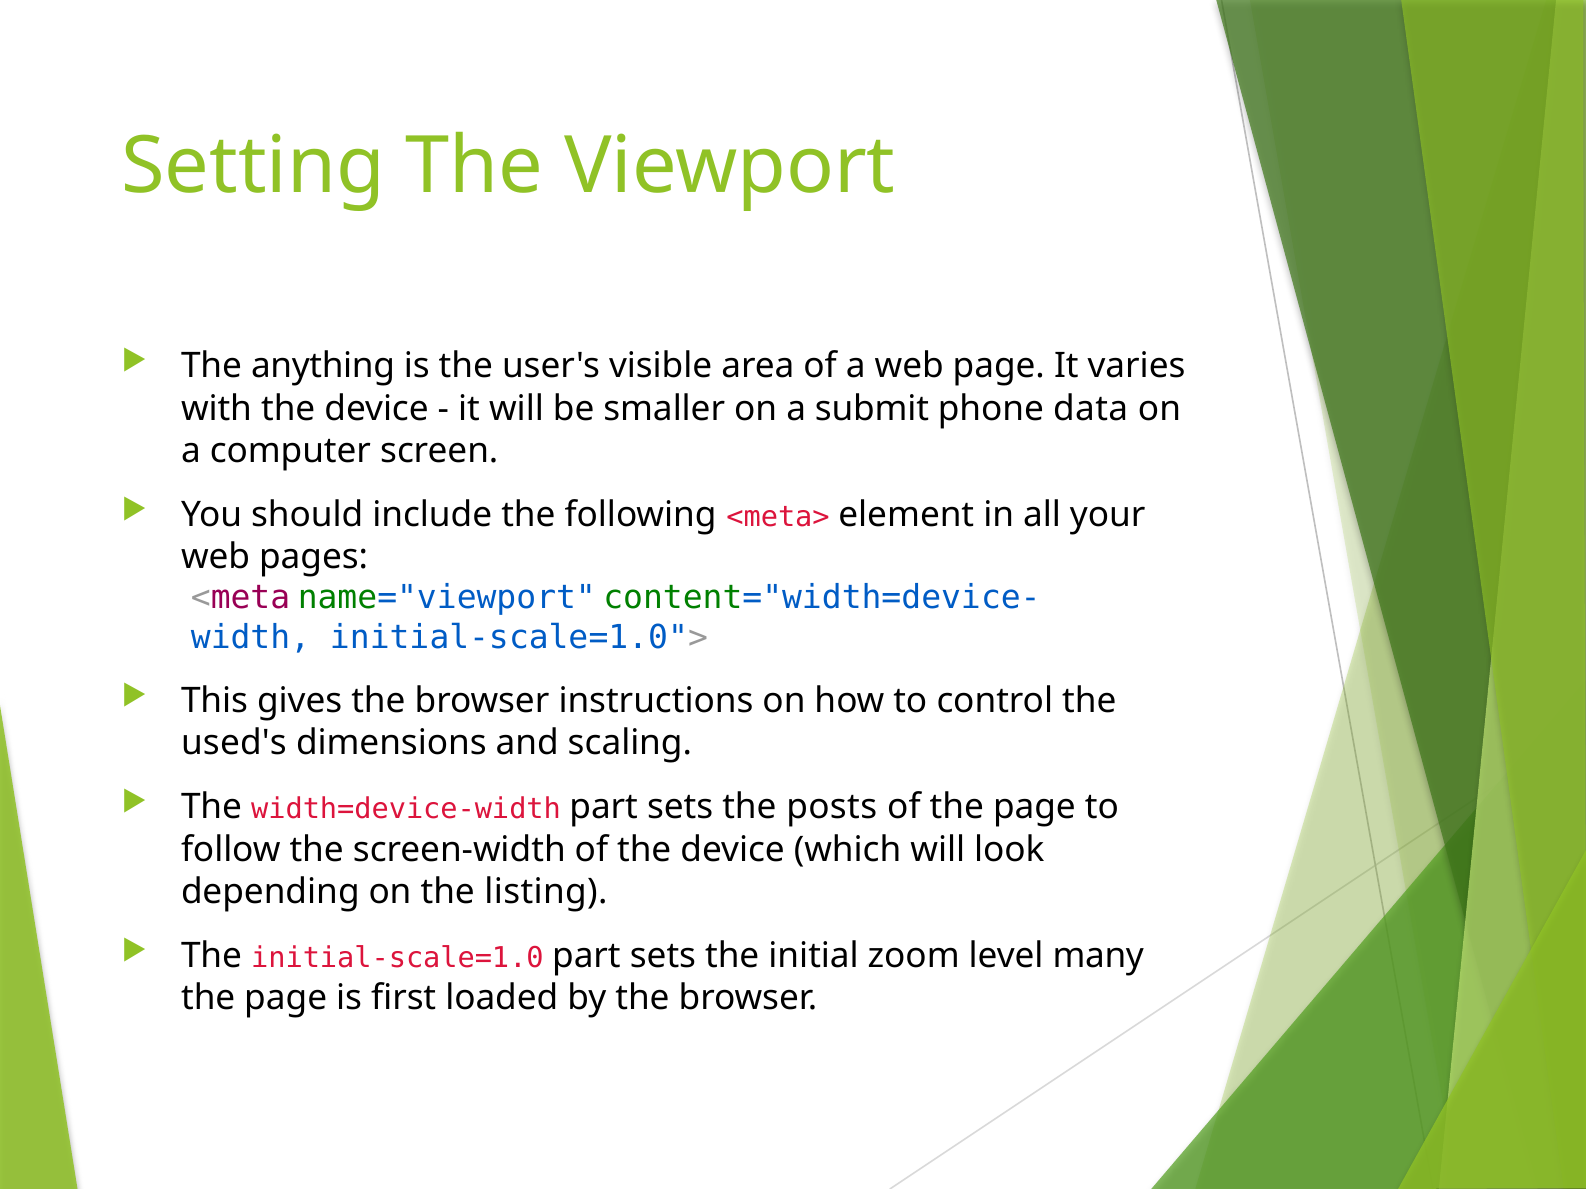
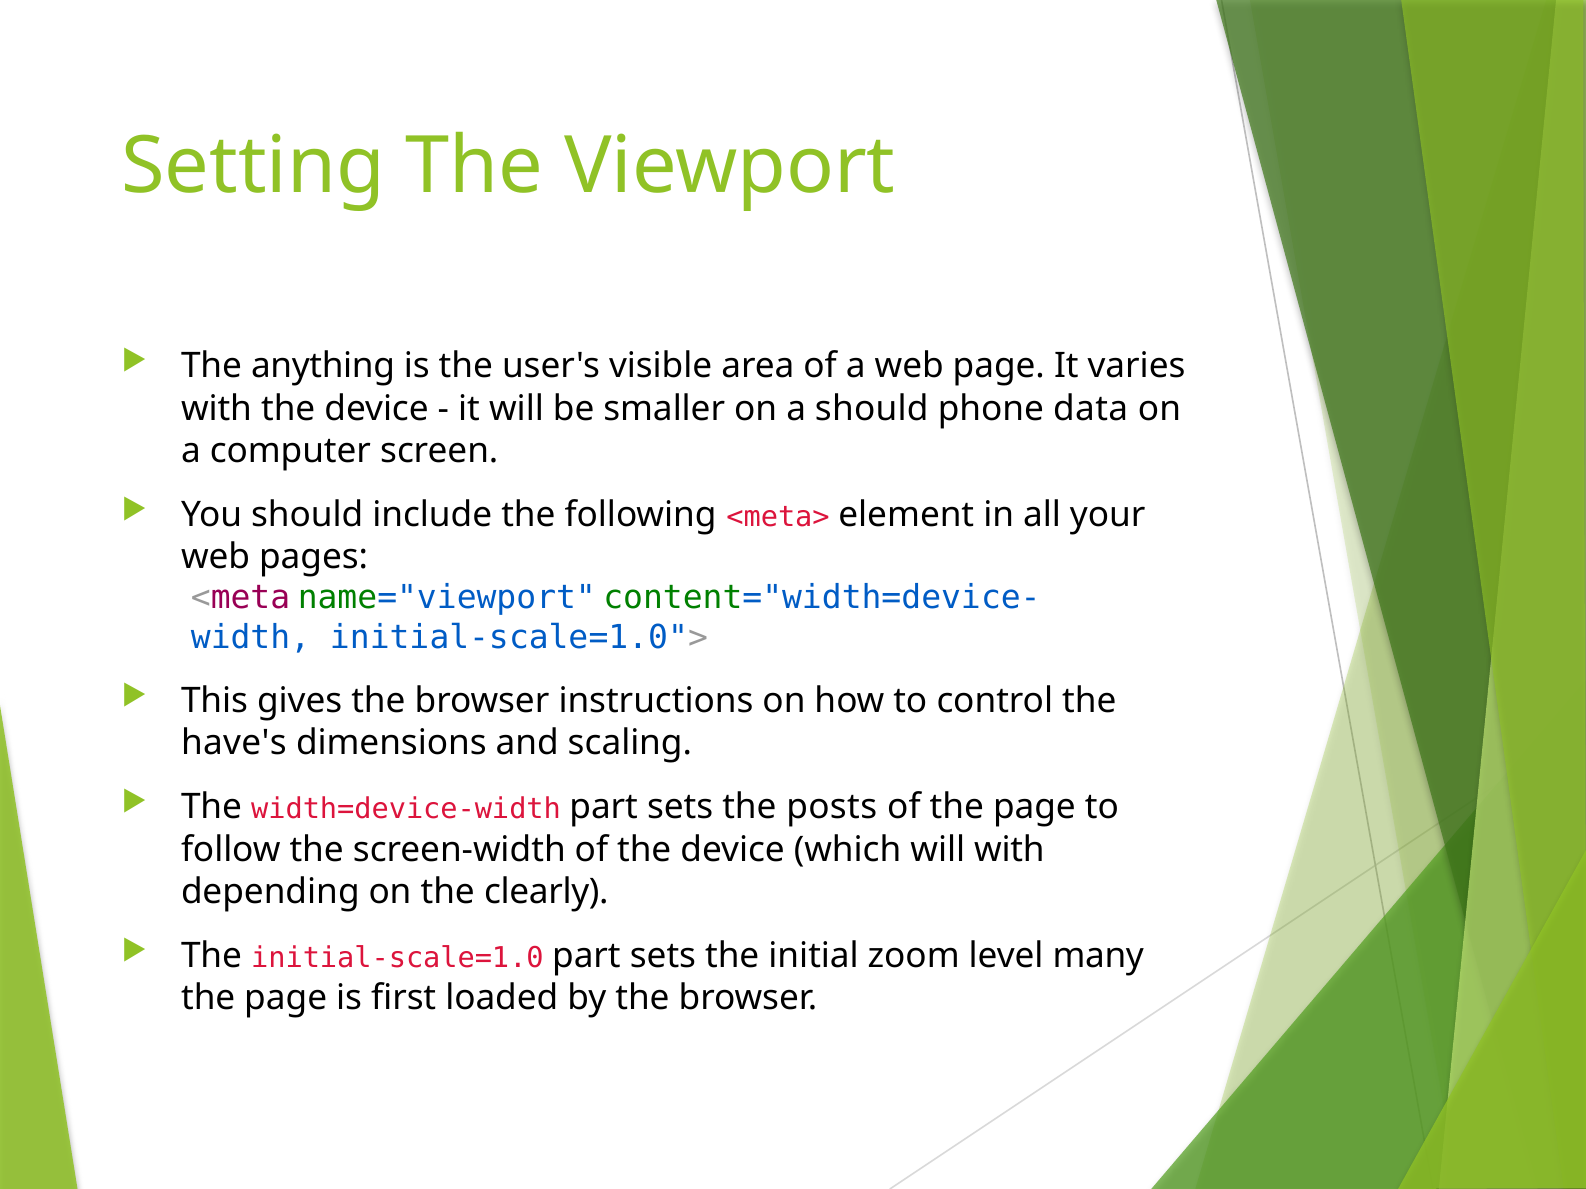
a submit: submit -> should (872, 409)
used's: used's -> have's (234, 743)
will look: look -> with (1009, 850)
listing: listing -> clearly (546, 892)
